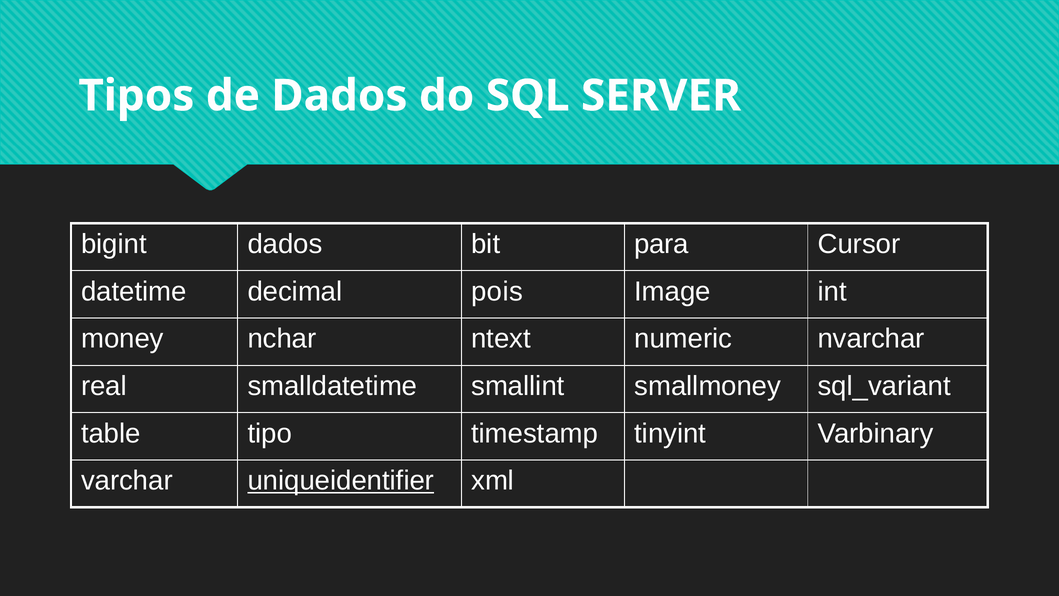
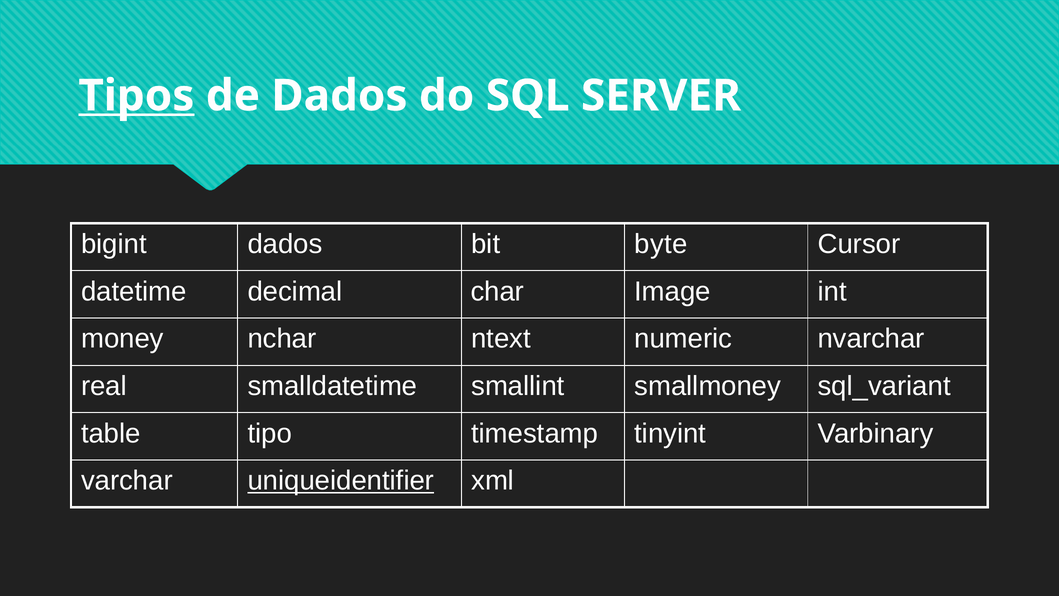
Tipos underline: none -> present (136, 96)
para: para -> byte (661, 244)
pois: pois -> char (497, 291)
